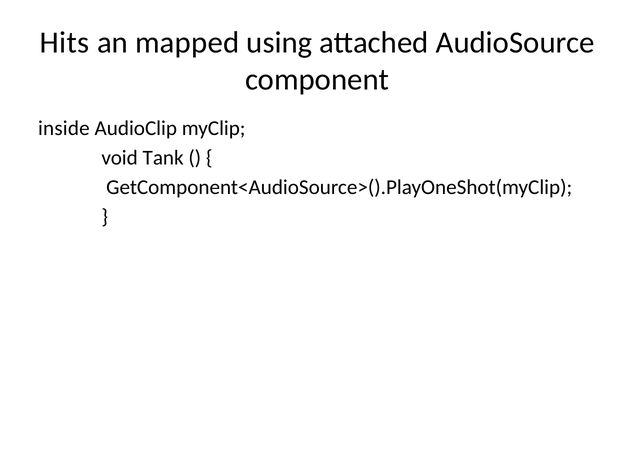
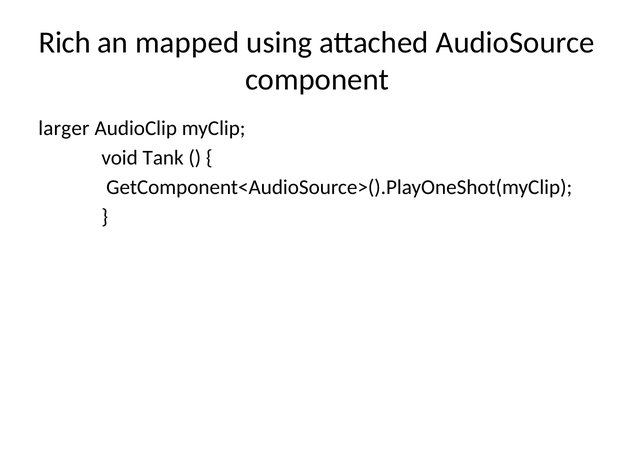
Hits: Hits -> Rich (65, 43)
inside: inside -> larger (64, 128)
